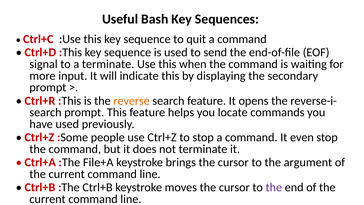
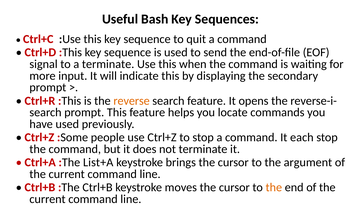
even: even -> each (302, 137)
File+A: File+A -> List+A (98, 162)
the colour: purple -> orange (274, 187)
